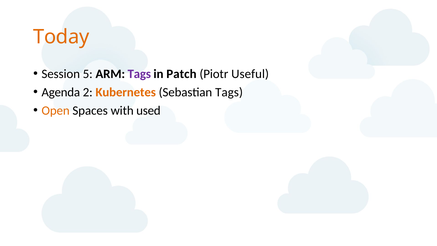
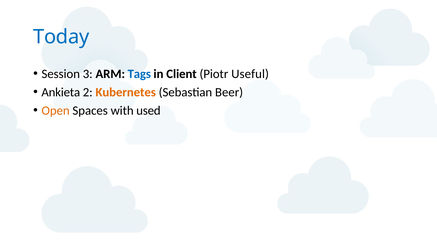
Today colour: orange -> blue (61, 37)
5: 5 -> 3 (88, 74)
Tags colour: purple -> blue (139, 74)
Patch: Patch -> Client (182, 74)
Agenda: Agenda -> Ankieta (61, 92)
Sebastian Tags: Tags -> Beer (229, 92)
